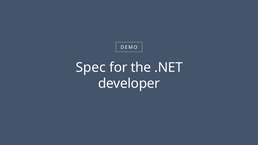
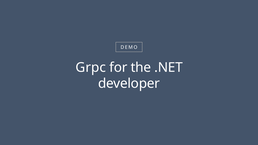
Spec: Spec -> Grpc (91, 67)
